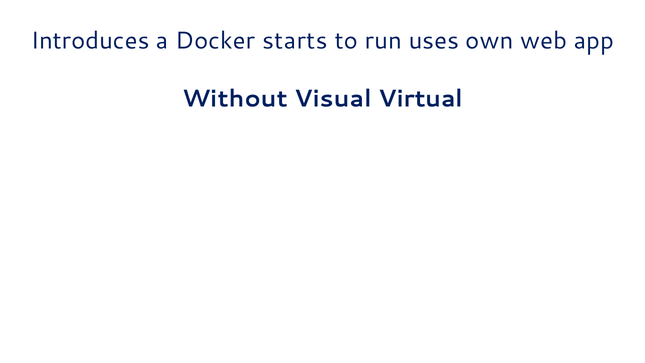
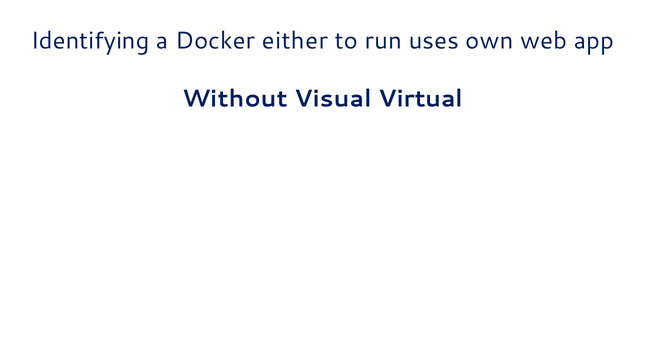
Introduces: Introduces -> Identifying (90, 41)
starts: starts -> either (295, 41)
